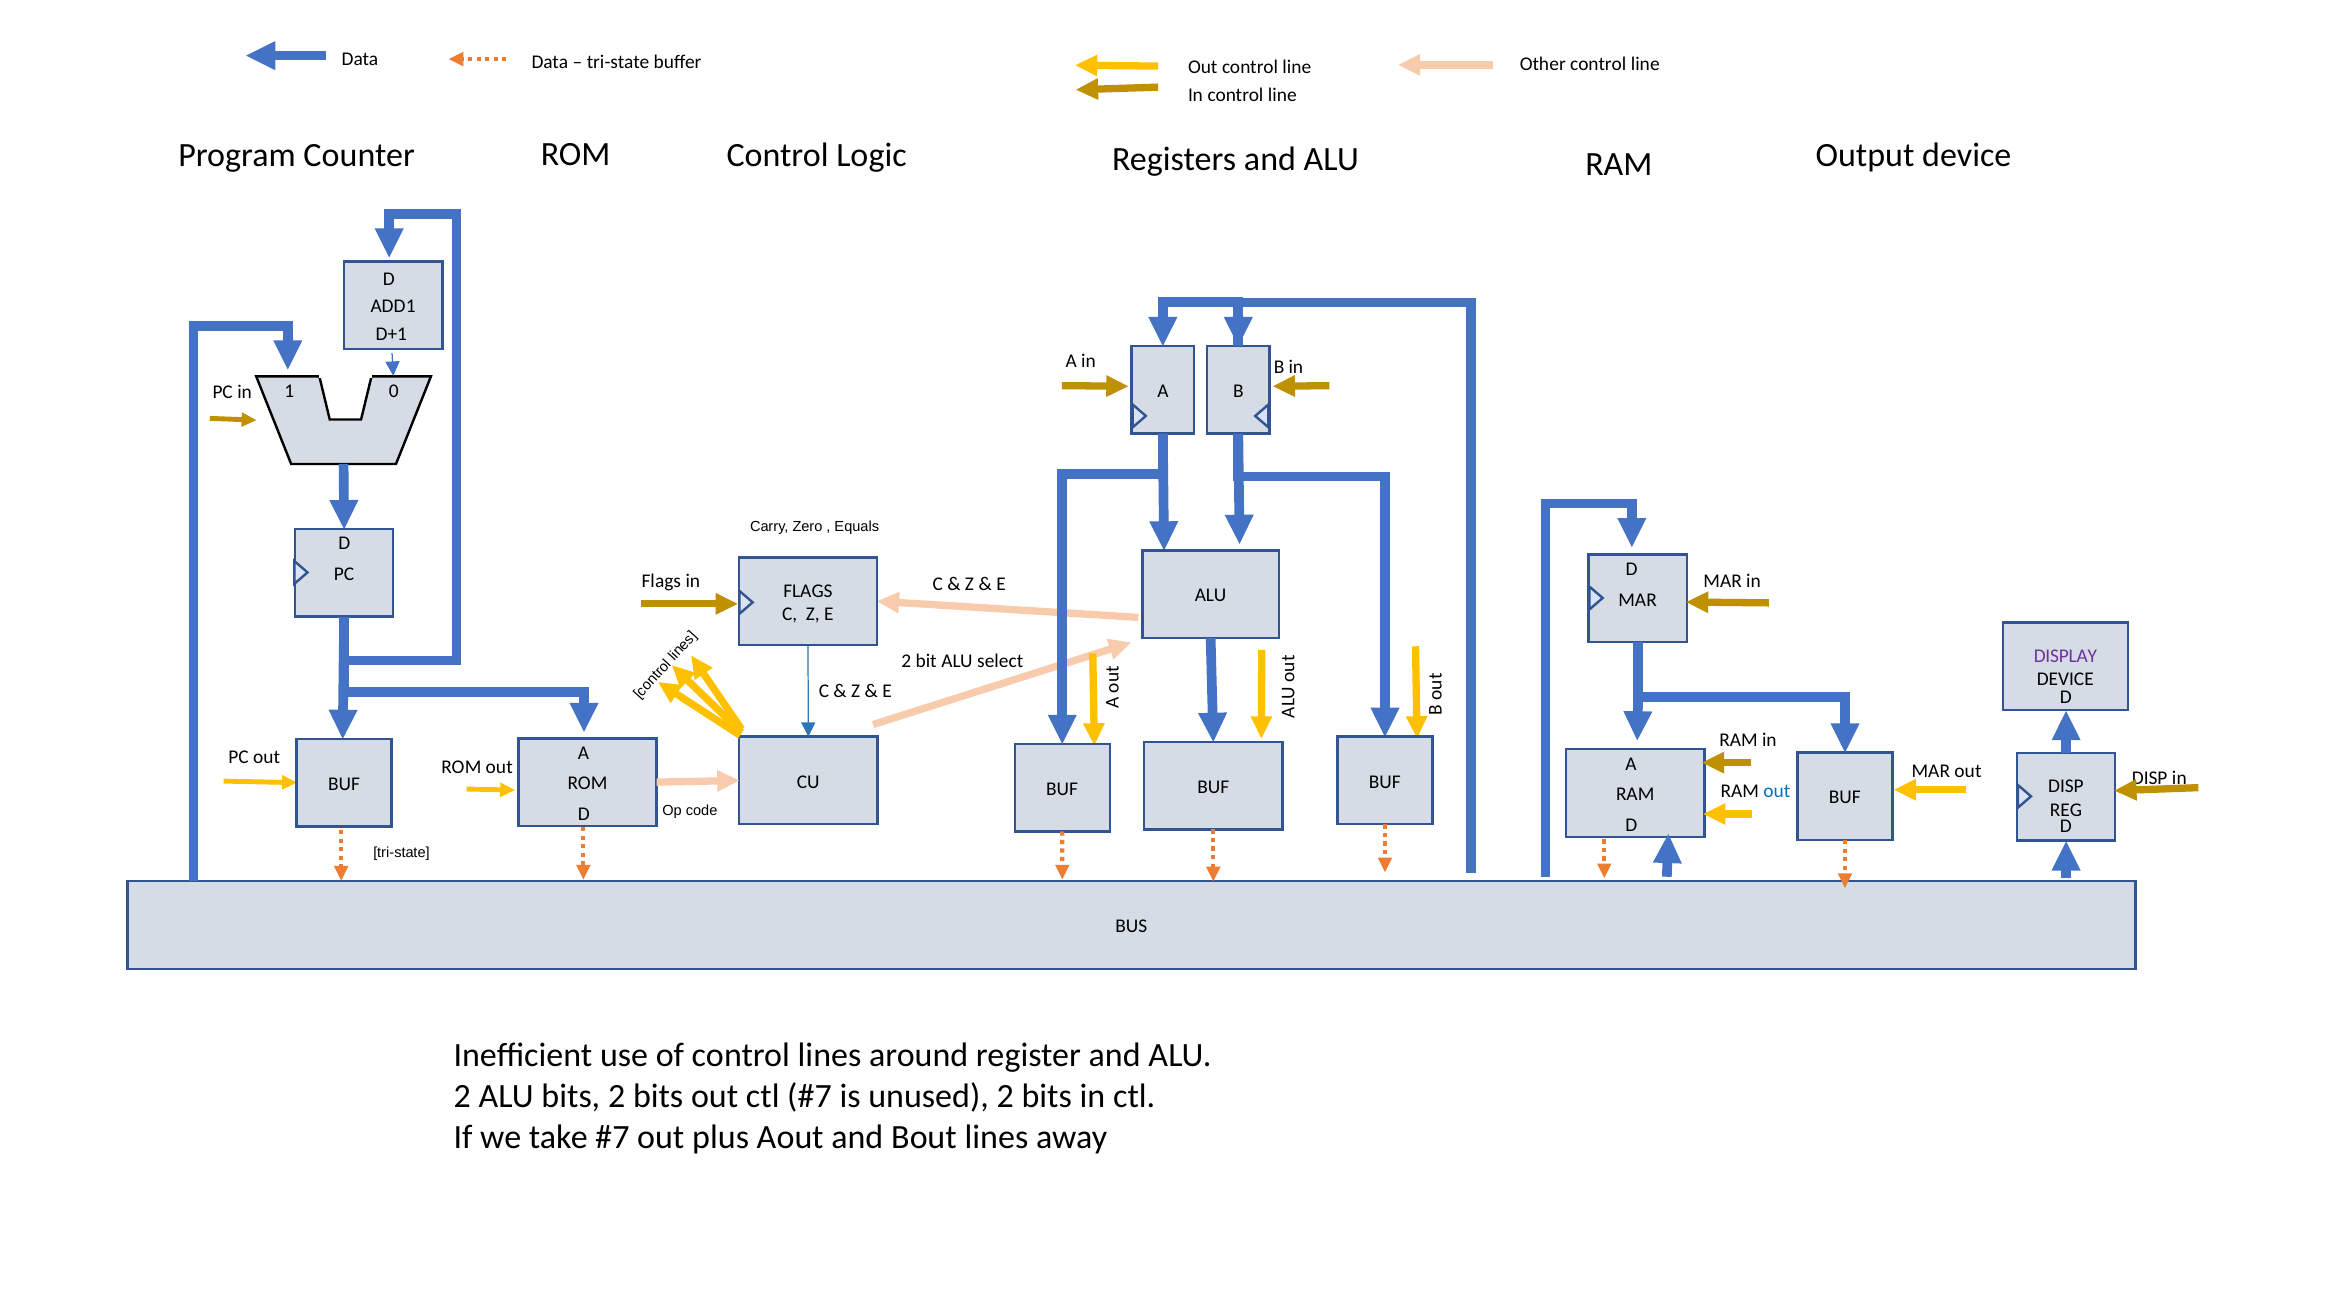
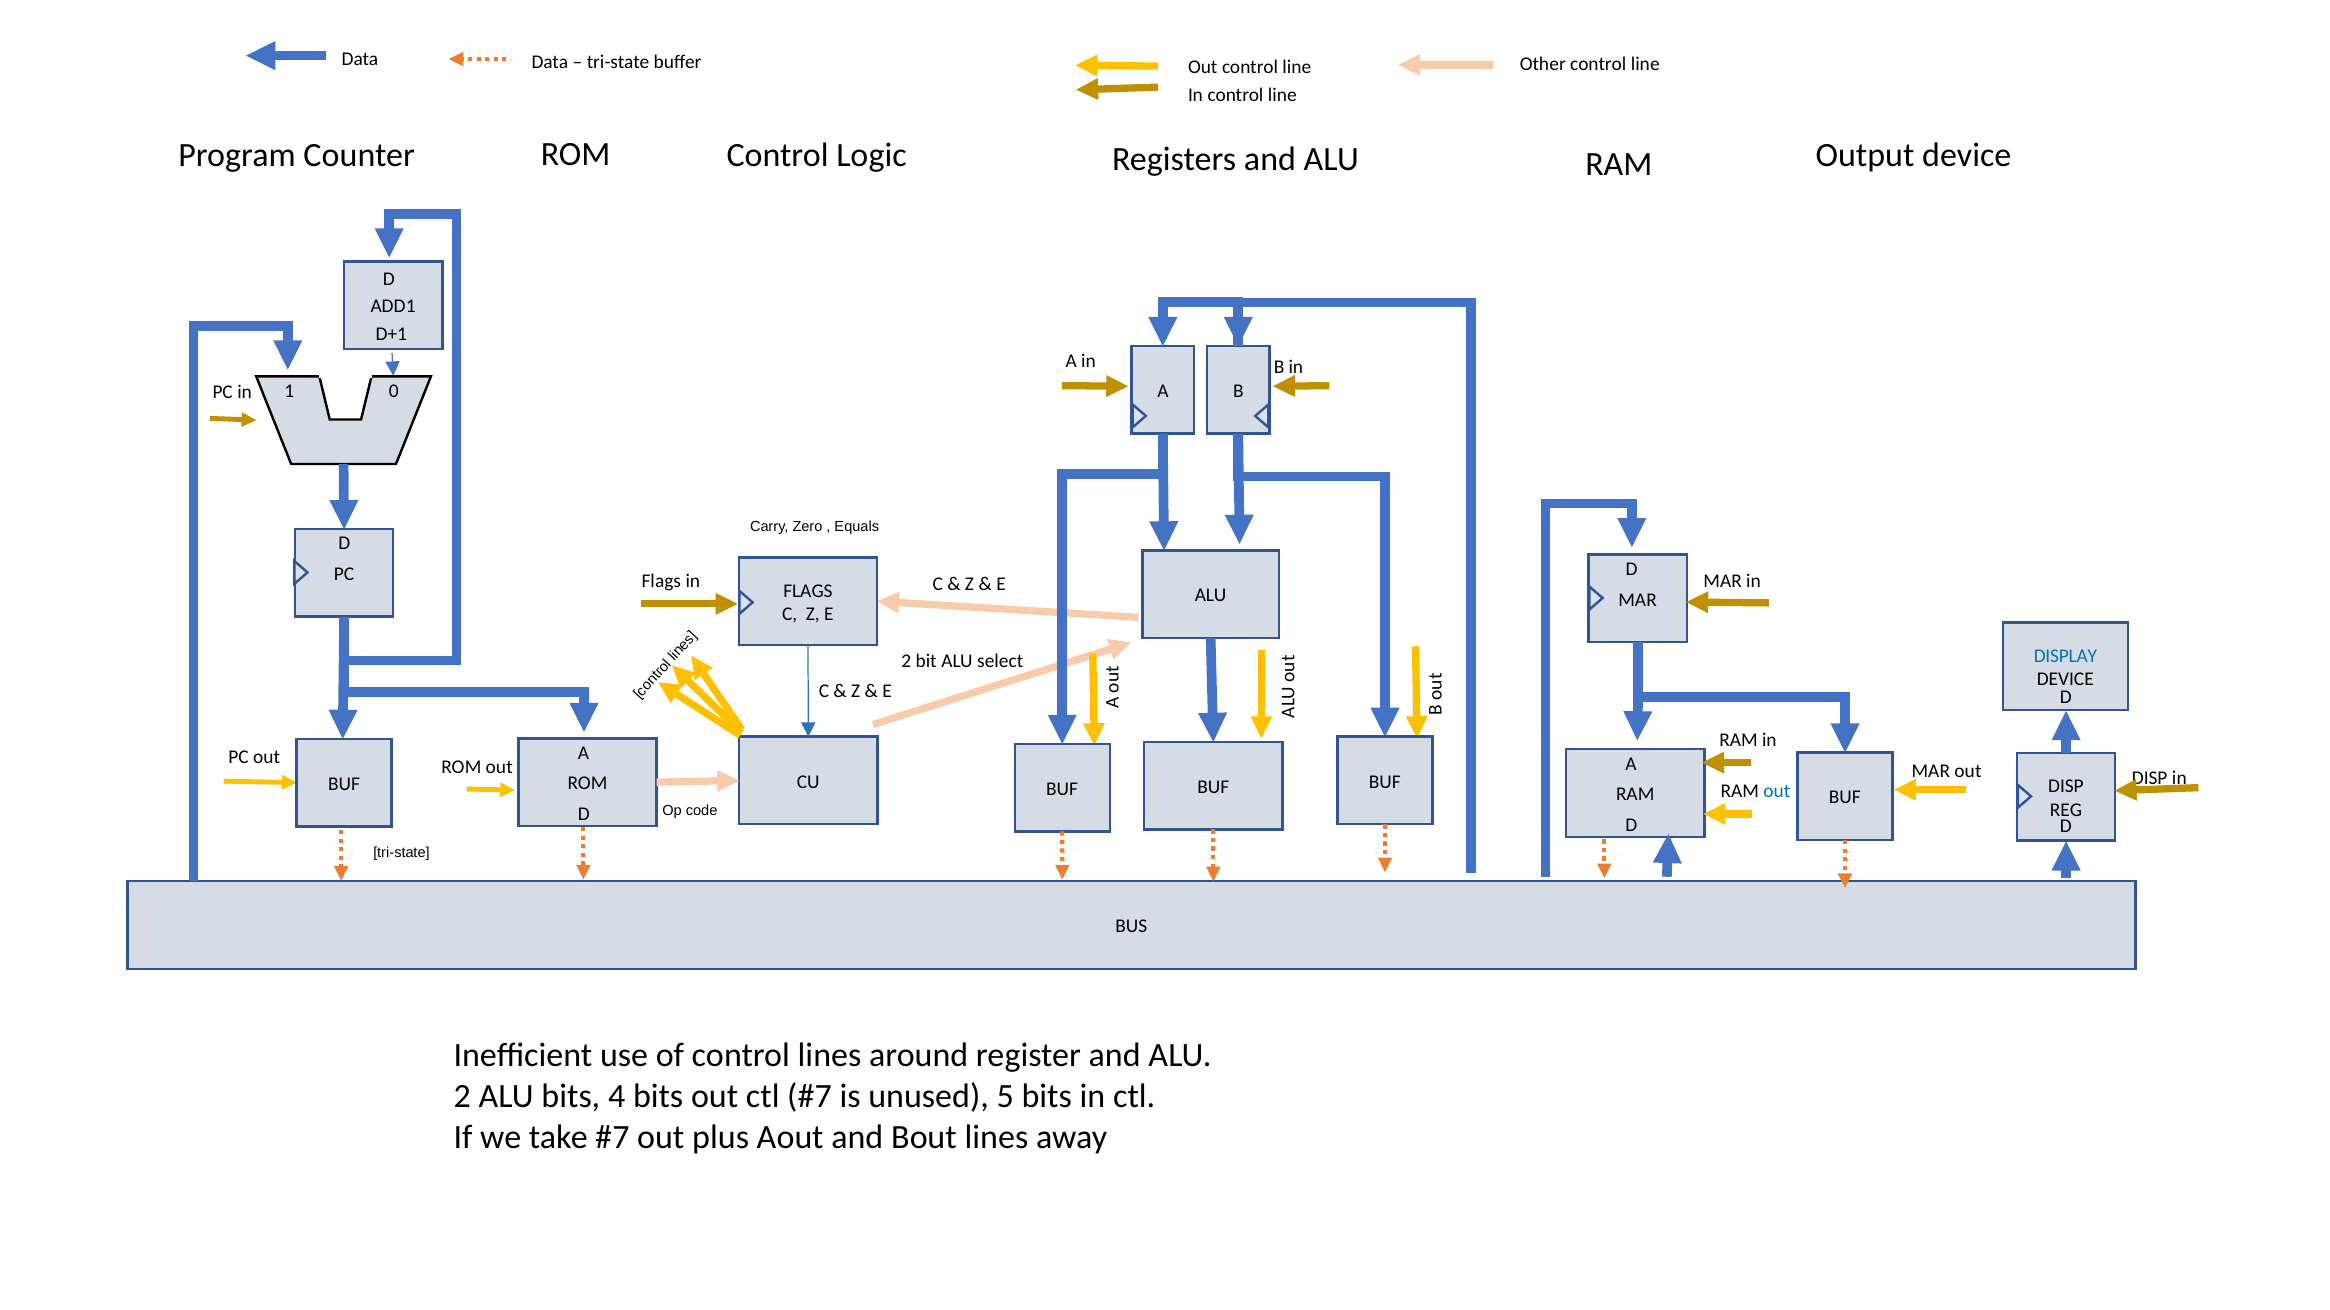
DISPLAY colour: purple -> blue (2065, 657)
bits 2: 2 -> 4 (617, 1097)
unused 2: 2 -> 5 (1005, 1097)
